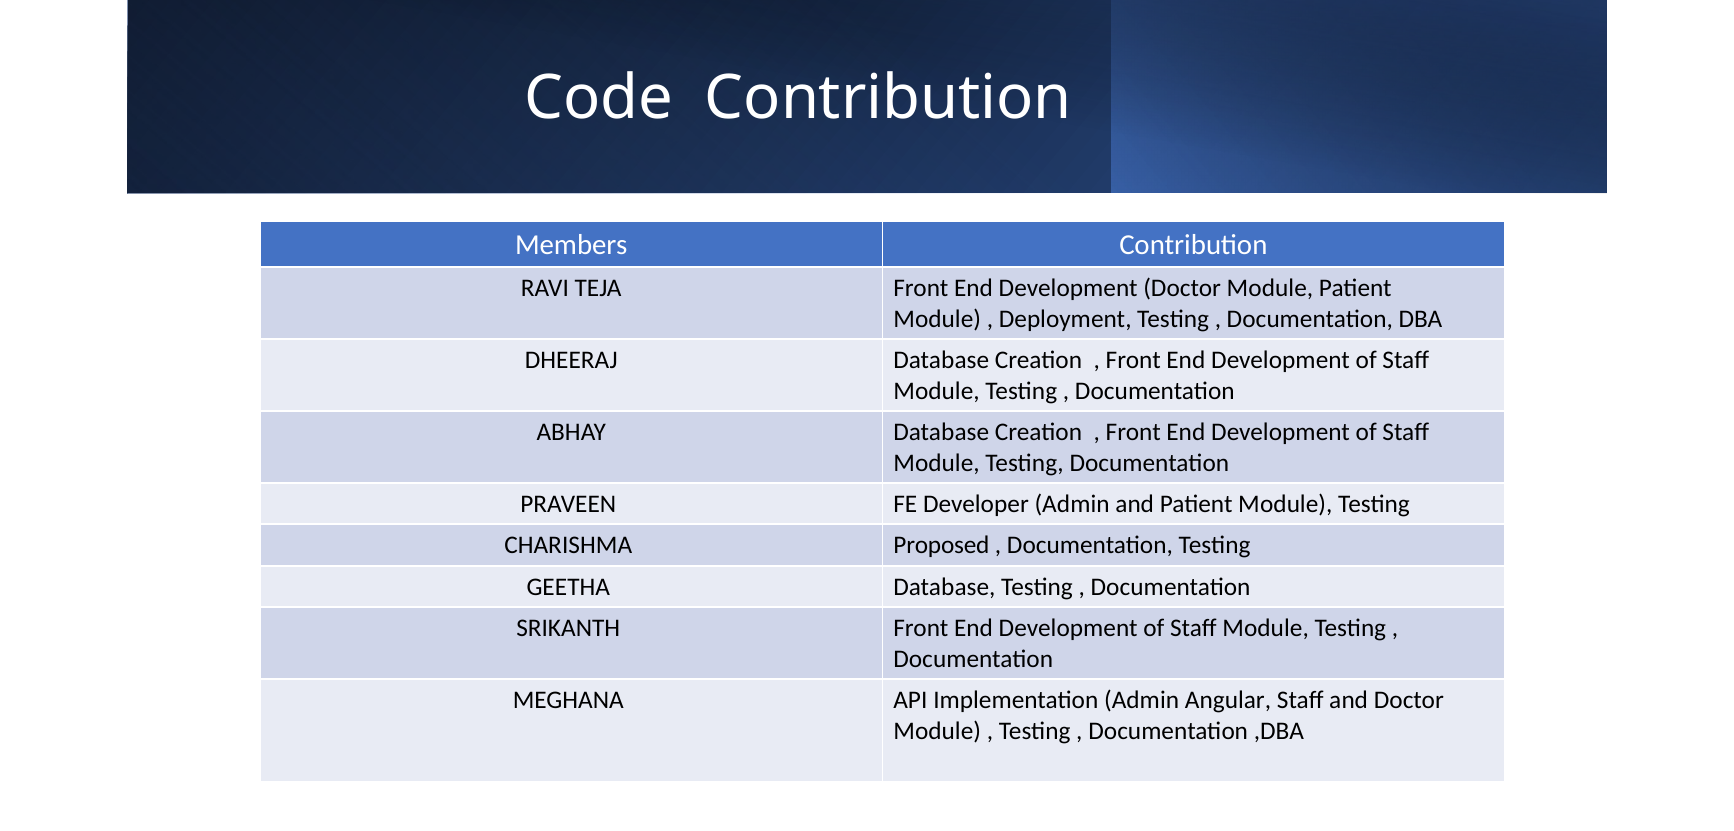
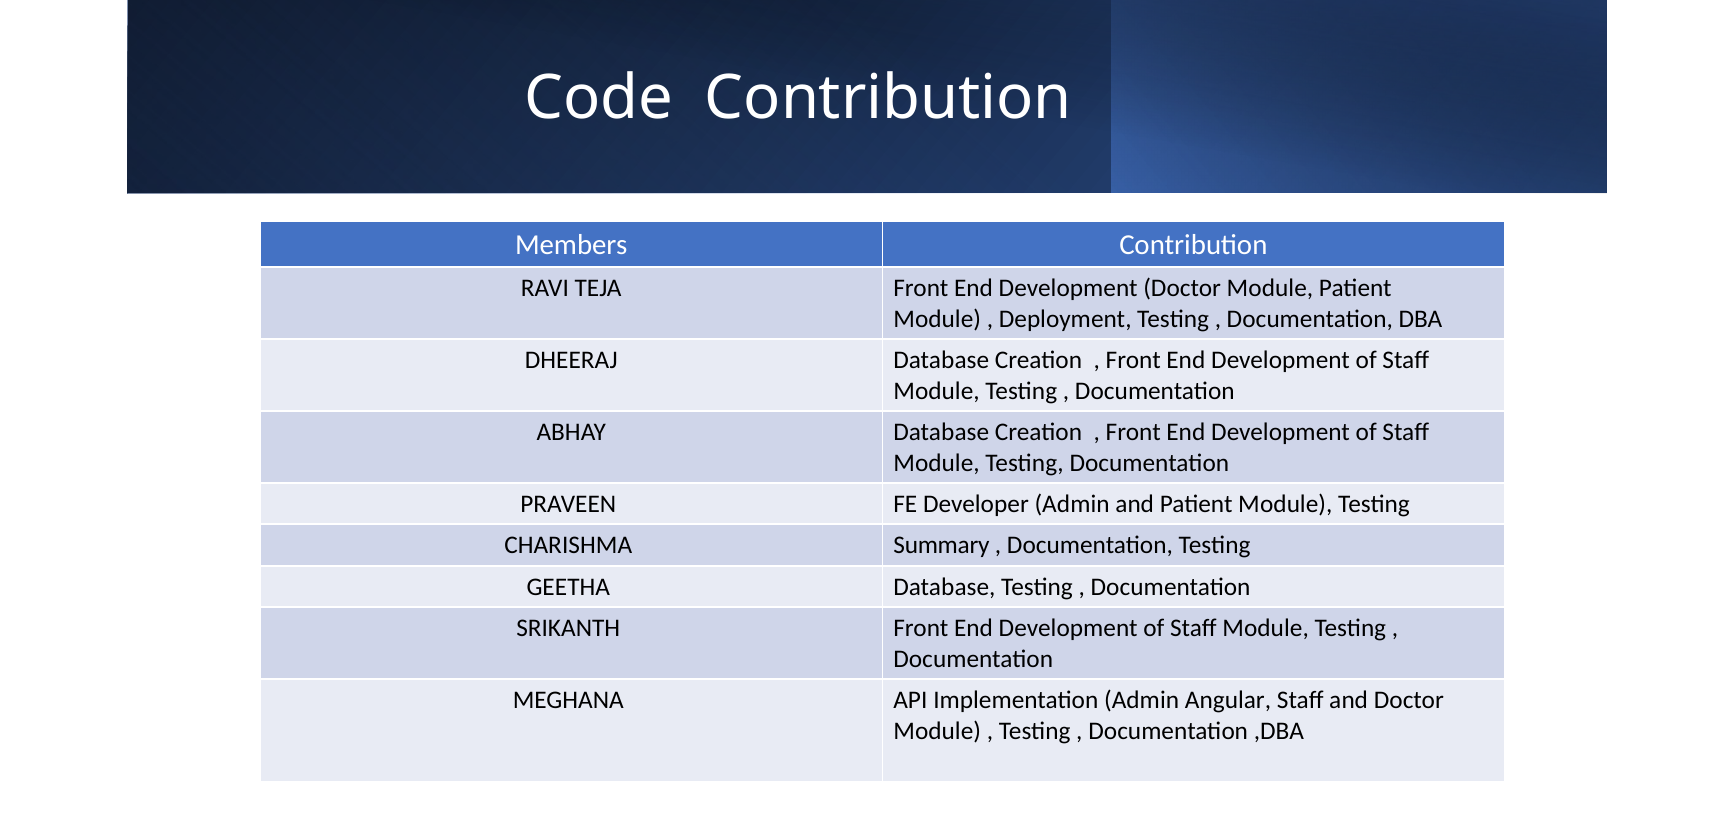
Proposed: Proposed -> Summary (941, 545)
